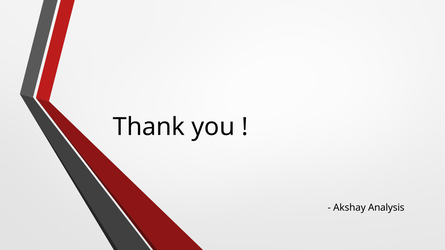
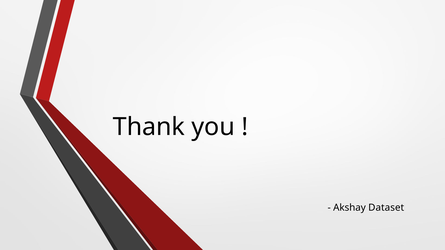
Analysis: Analysis -> Dataset (386, 208)
